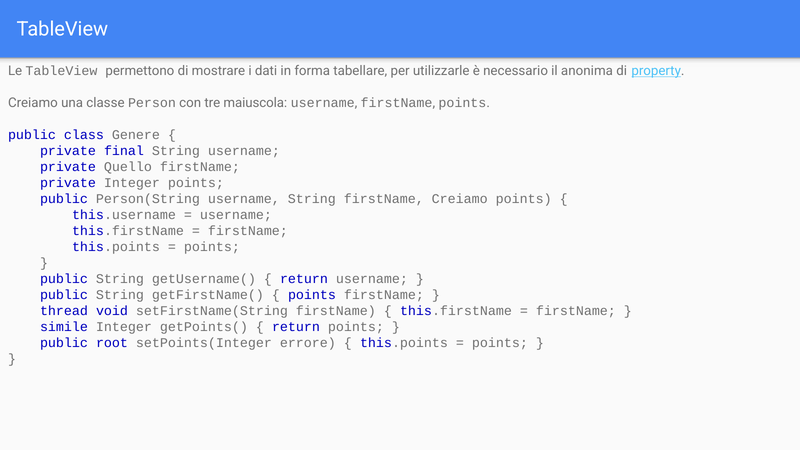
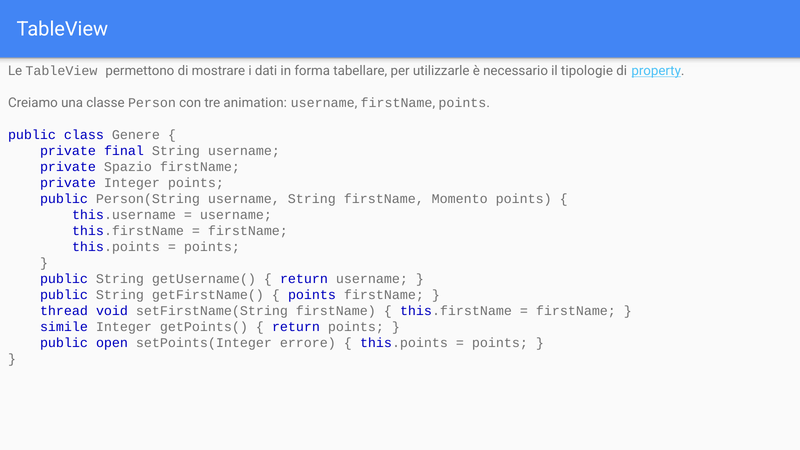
anonima: anonima -> tipologie (587, 71)
maiuscola: maiuscola -> animation (255, 103)
Quello: Quello -> Spazio (128, 167)
firstName Creiamo: Creiamo -> Momento (460, 199)
root: root -> open (112, 343)
